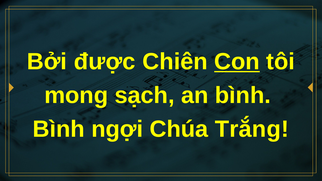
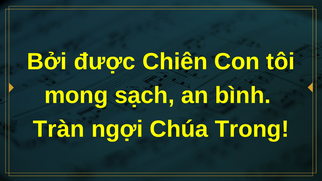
Con underline: present -> none (237, 62)
Bình: Bình -> Tràn (59, 129)
Trắng: Trắng -> Trong (252, 129)
